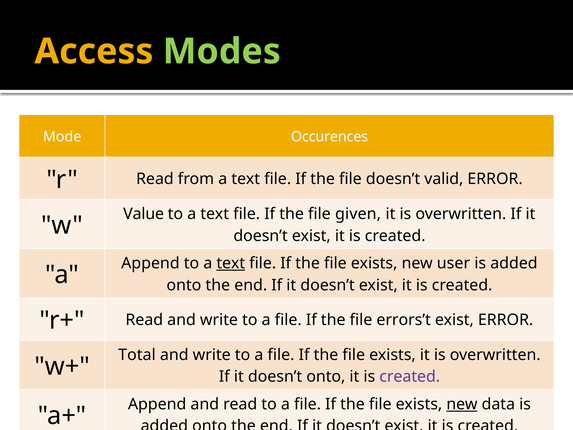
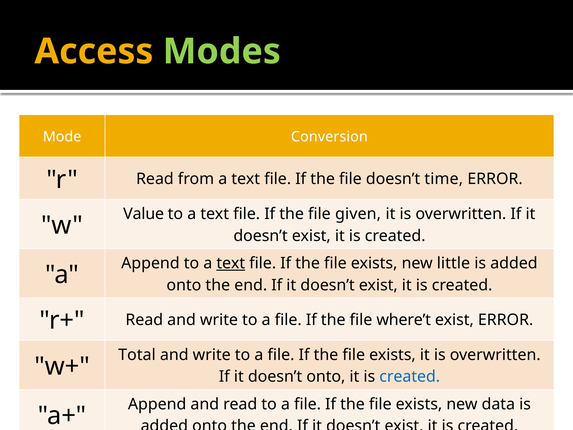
Occurences: Occurences -> Conversion (329, 137)
valid: valid -> time (444, 179)
user: user -> little (453, 263)
errors’t: errors’t -> where’t (404, 320)
created colour: purple -> blue (410, 376)
new underline: present -> none (462, 404)
